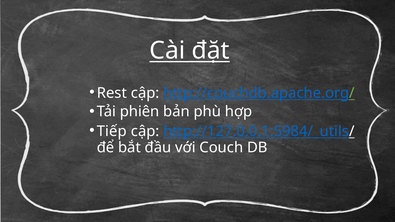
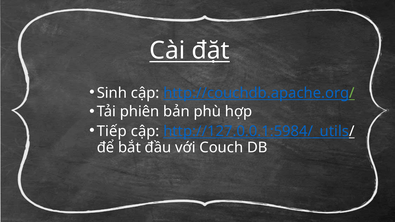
Rest: Rest -> Sinh (112, 93)
